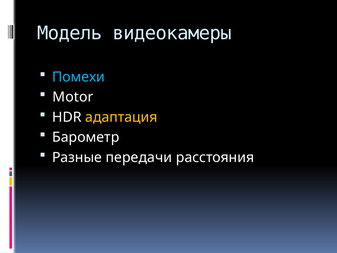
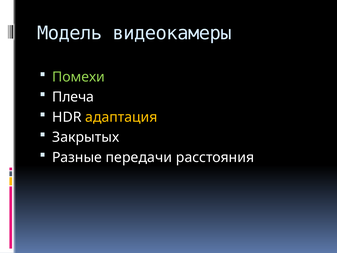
Помехи colour: light blue -> light green (79, 77)
Motor: Motor -> Плеча (73, 97)
Барометр: Барометр -> Закрытых (86, 137)
